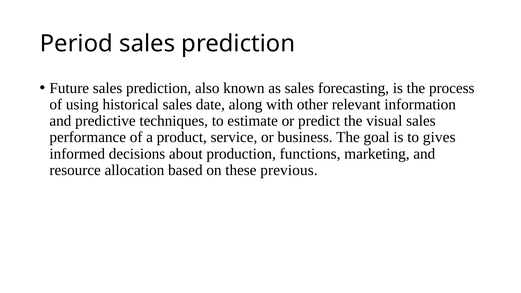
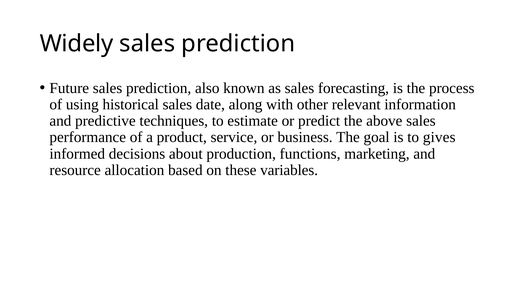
Period: Period -> Widely (77, 44)
visual: visual -> above (384, 121)
previous: previous -> variables (289, 170)
